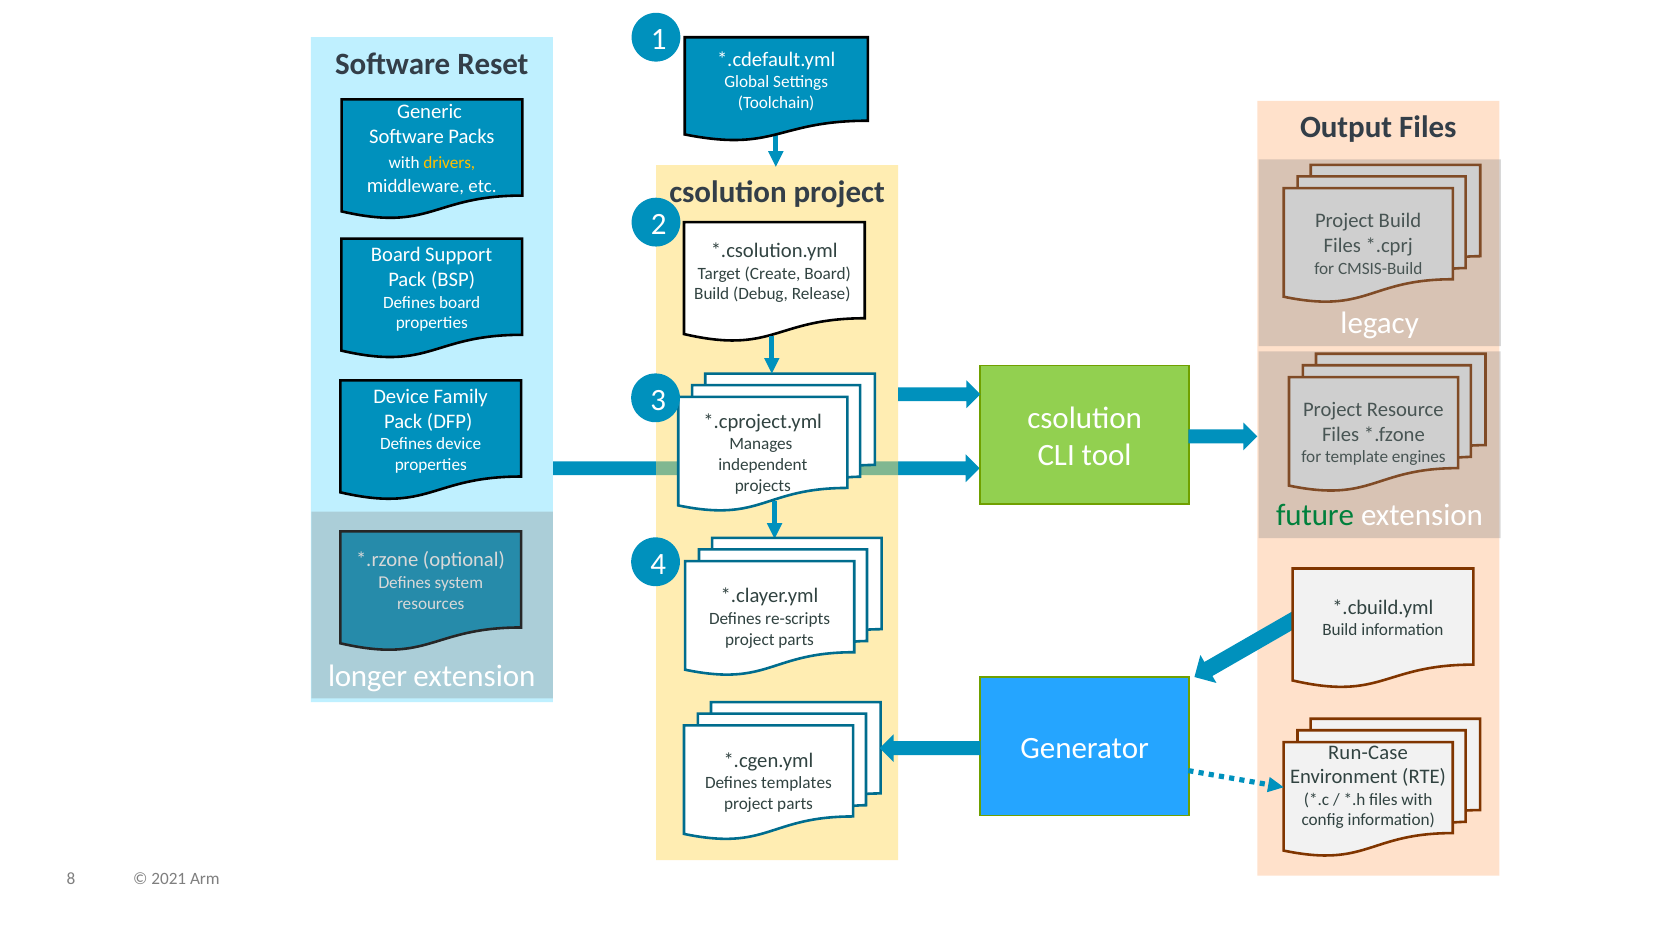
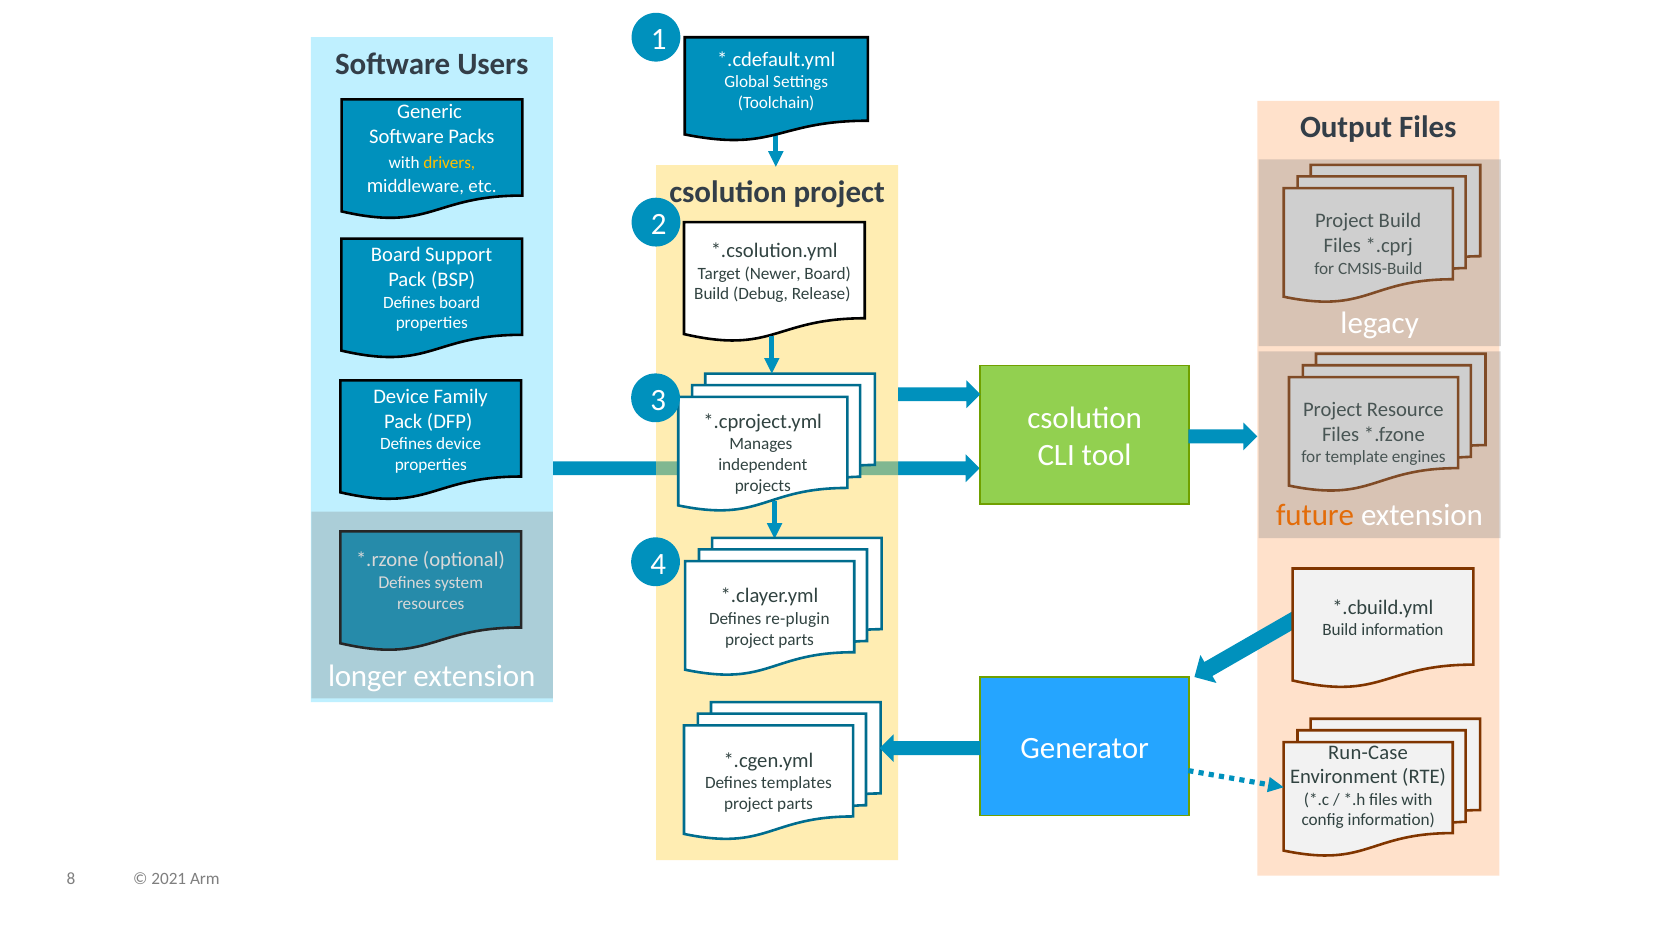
Reset: Reset -> Users (493, 64)
Create: Create -> Newer (773, 273)
future colour: green -> orange (1315, 516)
re-scripts: re-scripts -> re-plugin (797, 619)
